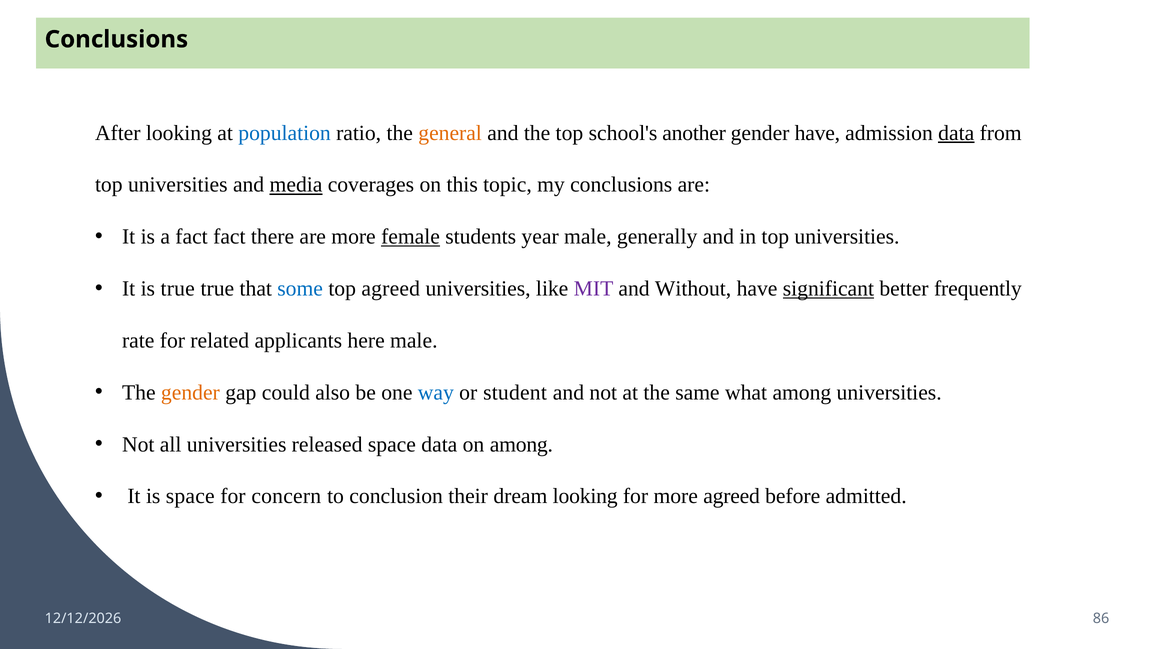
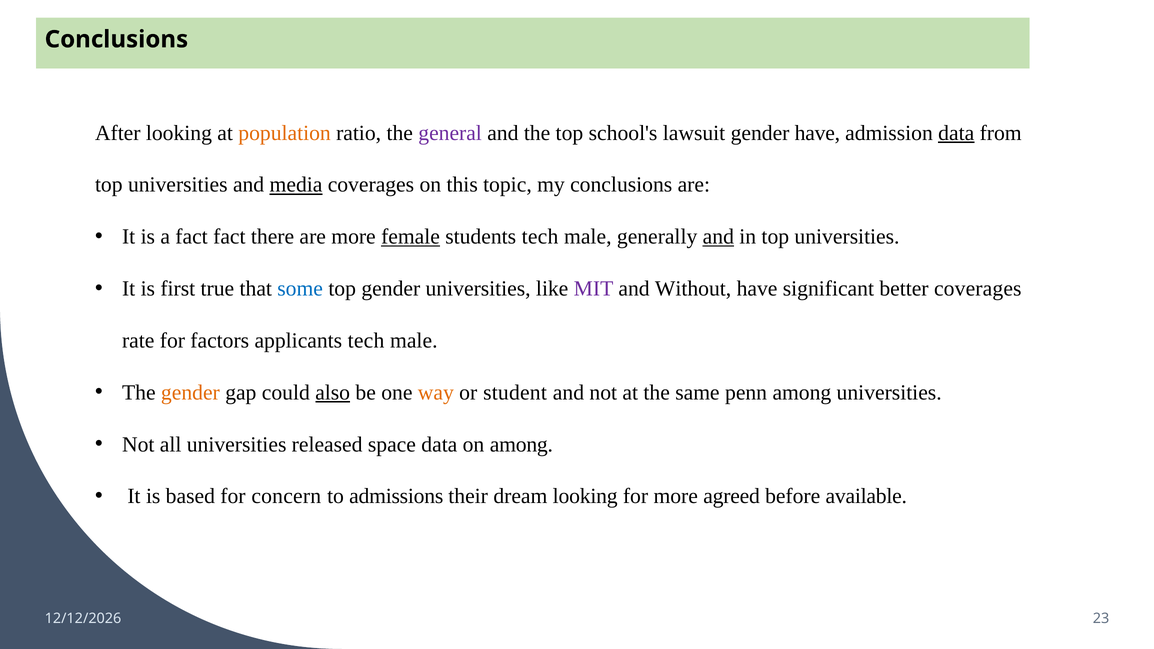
population colour: blue -> orange (285, 133)
general colour: orange -> purple (450, 133)
another: another -> lawsuit (694, 133)
students year: year -> tech (540, 237)
and underline: none -> present (718, 237)
is true: true -> first (178, 289)
top agreed: agreed -> gender (391, 289)
significant underline: present -> none (828, 289)
better frequently: frequently -> coverages (978, 289)
related: related -> factors (220, 341)
applicants here: here -> tech (366, 341)
also underline: none -> present (333, 393)
way colour: blue -> orange (436, 393)
what: what -> penn (746, 393)
is space: space -> based (190, 496)
conclusion: conclusion -> admissions (396, 496)
admitted: admitted -> available (866, 496)
86: 86 -> 23 (1101, 619)
